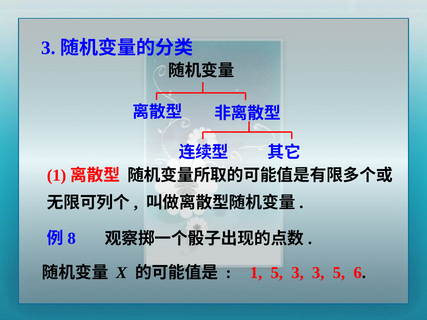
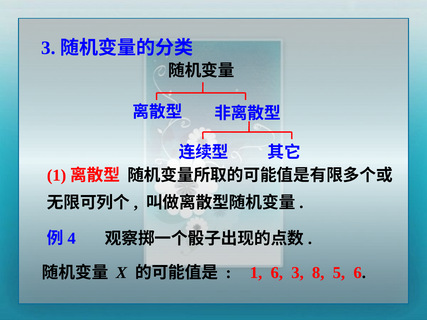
8: 8 -> 4 (72, 238)
1 5: 5 -> 6 (277, 273)
3 3: 3 -> 8 (318, 273)
